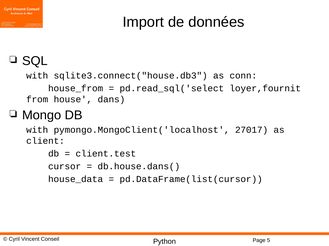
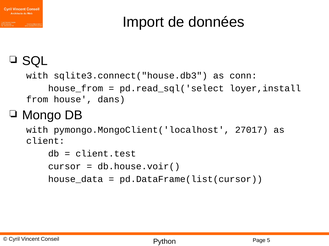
loyer,fournit: loyer,fournit -> loyer,install (265, 89)
db.house.dans(: db.house.dans( -> db.house.voir( (139, 167)
